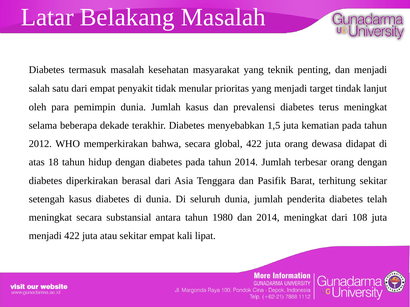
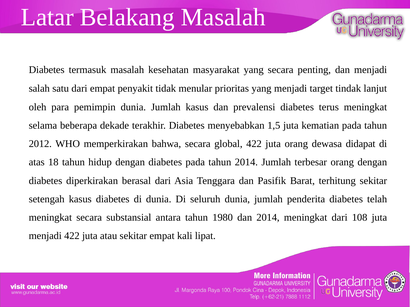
yang teknik: teknik -> secara (281, 70)
